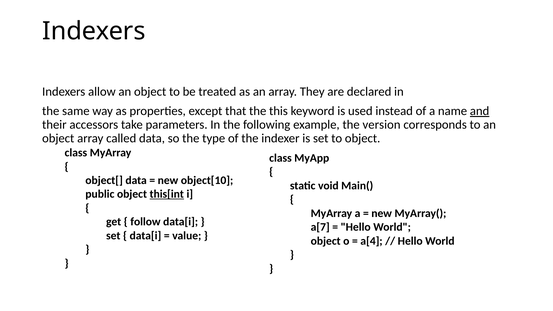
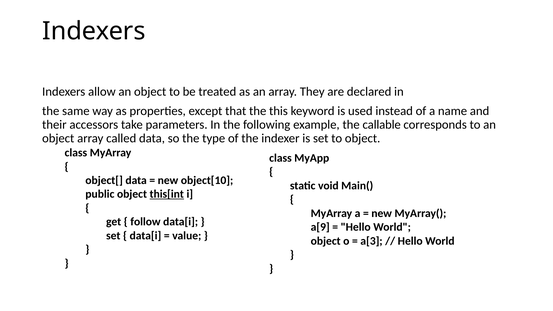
and underline: present -> none (480, 111)
version: version -> callable (382, 125)
a[7: a[7 -> a[9 (320, 227)
a[4: a[4 -> a[3 (371, 241)
